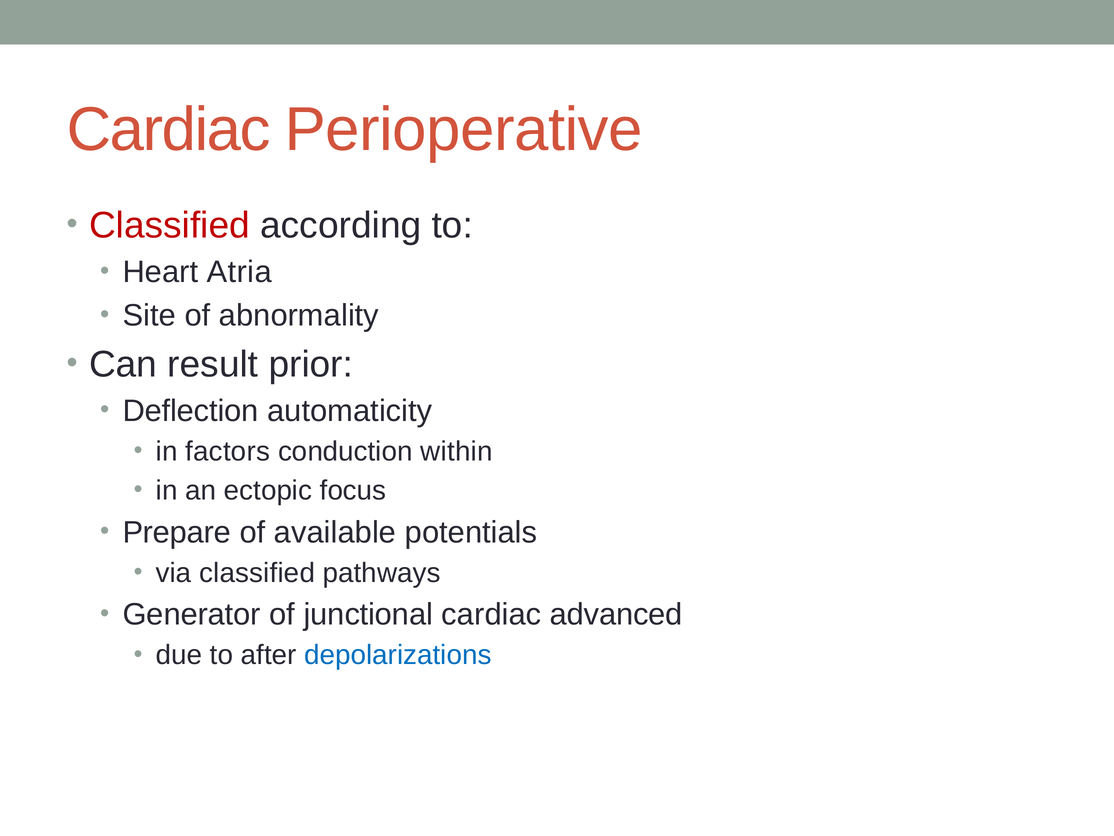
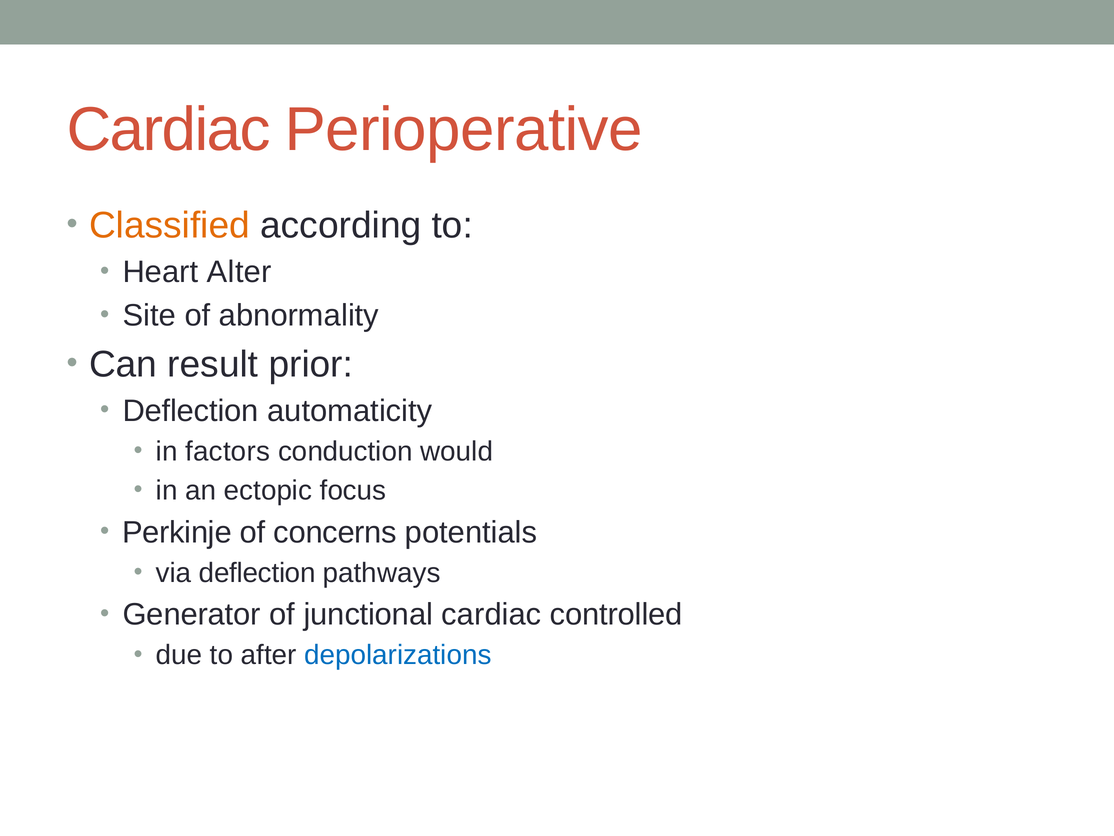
Classified colour: red -> orange (170, 225)
Atria: Atria -> Alter (239, 272)
within: within -> would (457, 451)
Prepare: Prepare -> Perkinje (177, 532)
available: available -> concerns (335, 532)
via classified: classified -> deflection (257, 573)
advanced: advanced -> controlled (616, 614)
